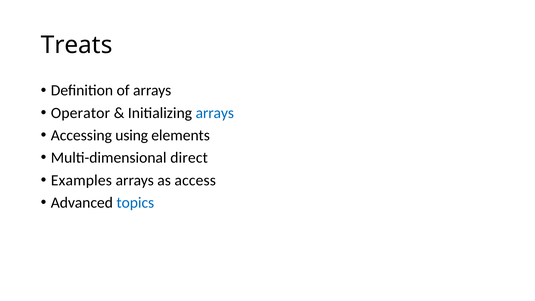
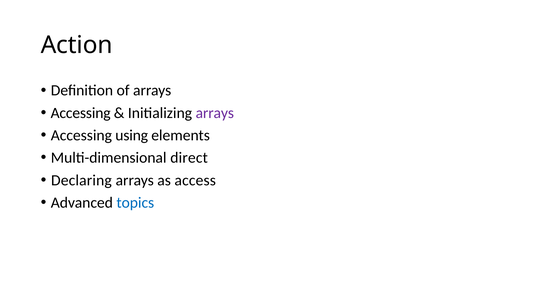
Treats: Treats -> Action (77, 45)
Operator: Operator -> Accessing (81, 113)
arrays colour: blue -> purple (215, 113)
Examples: Examples -> Declaring (81, 180)
